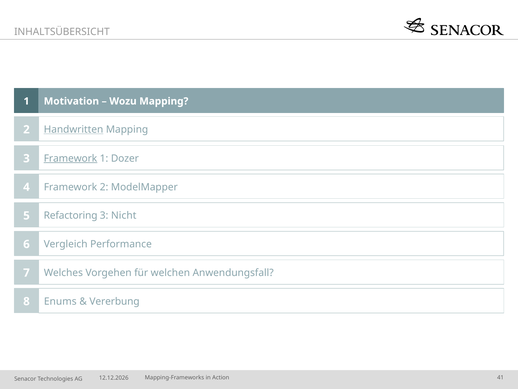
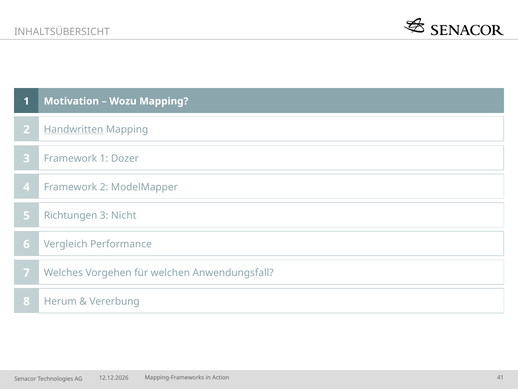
Framework underline: present -> none (71, 158)
Refactoring: Refactoring -> Richtungen (71, 215)
Enums: Enums -> Herum (60, 301)
